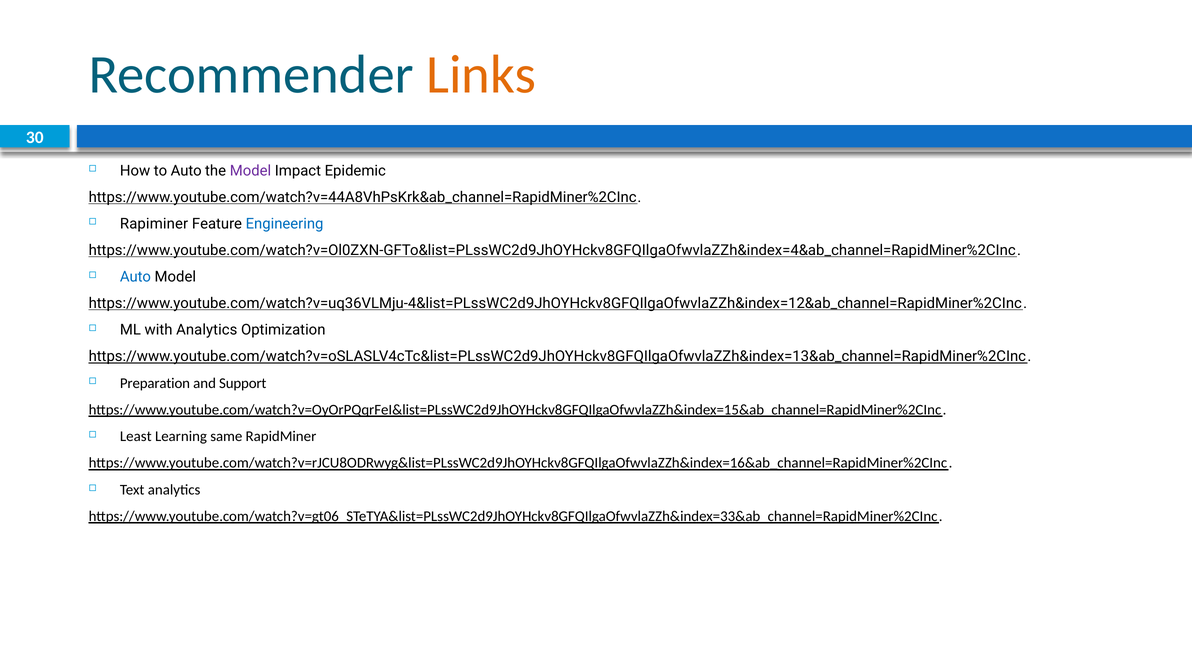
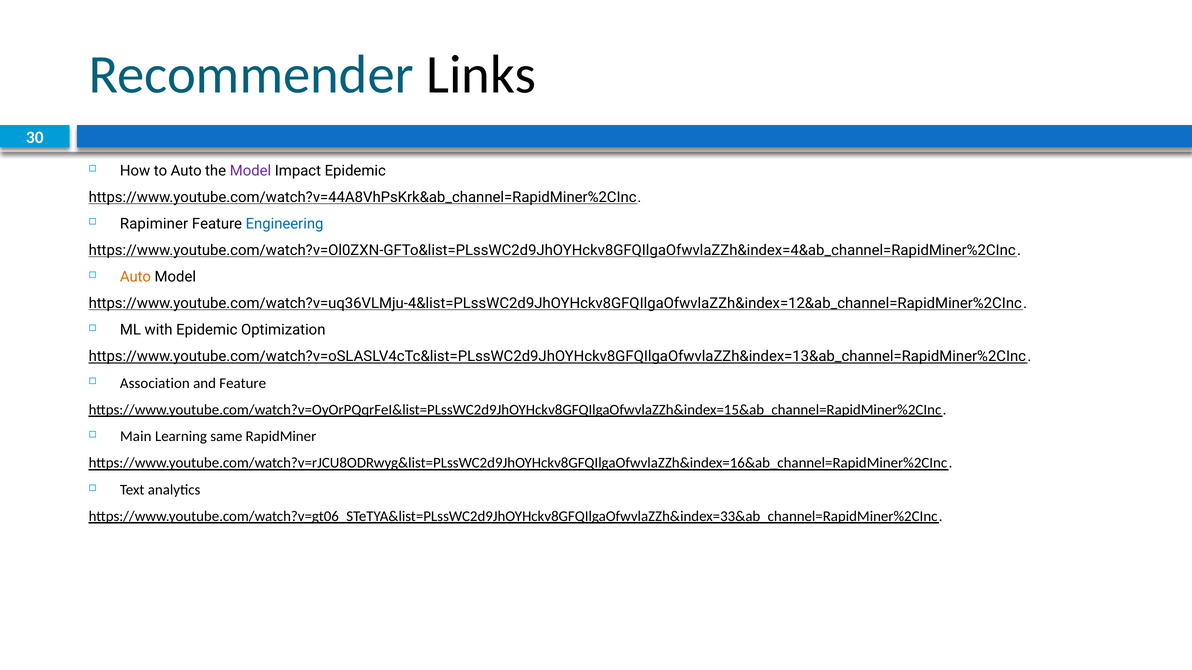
Links colour: orange -> black (481, 75)
Auto colour: blue -> orange (135, 277)
with Analytics: Analytics -> Epidemic (207, 330)
Preparation: Preparation -> Association (155, 383)
and Support: Support -> Feature (243, 383)
Least: Least -> Main (136, 437)
